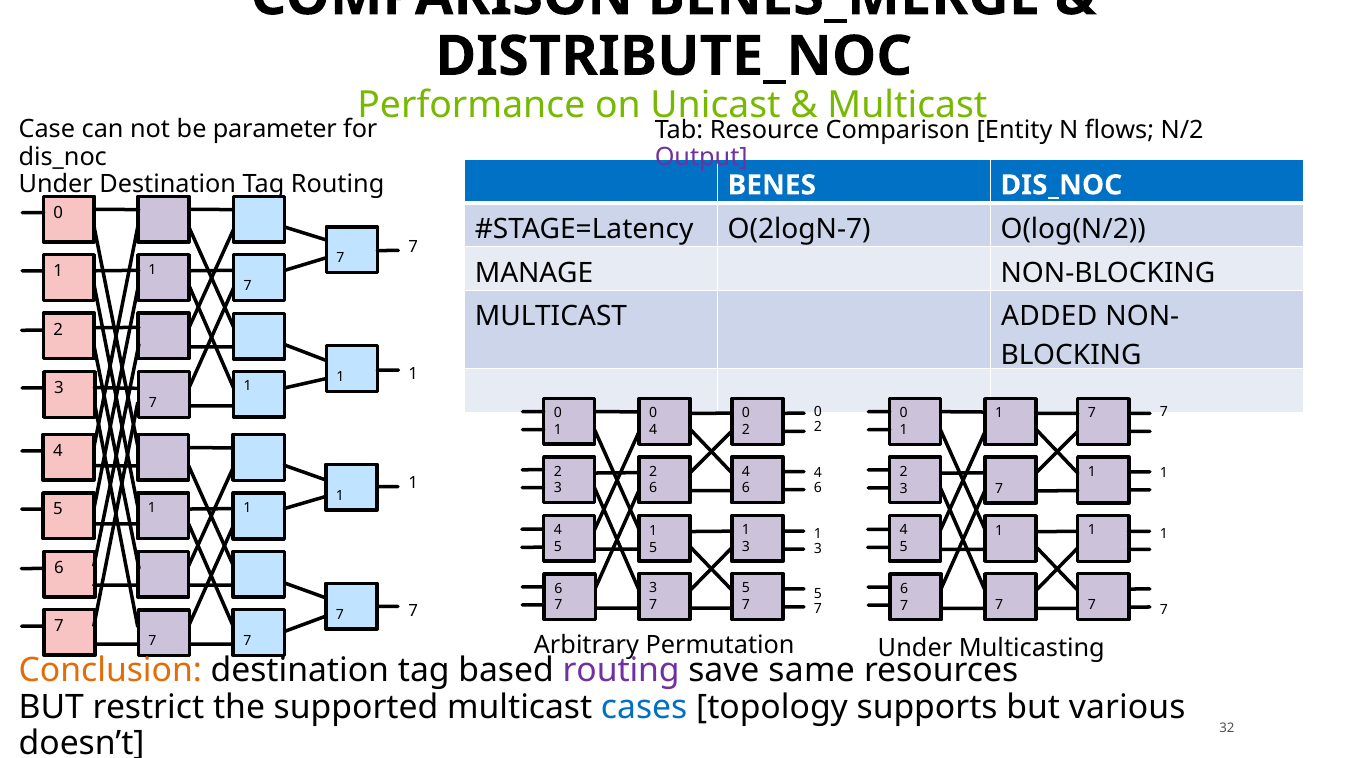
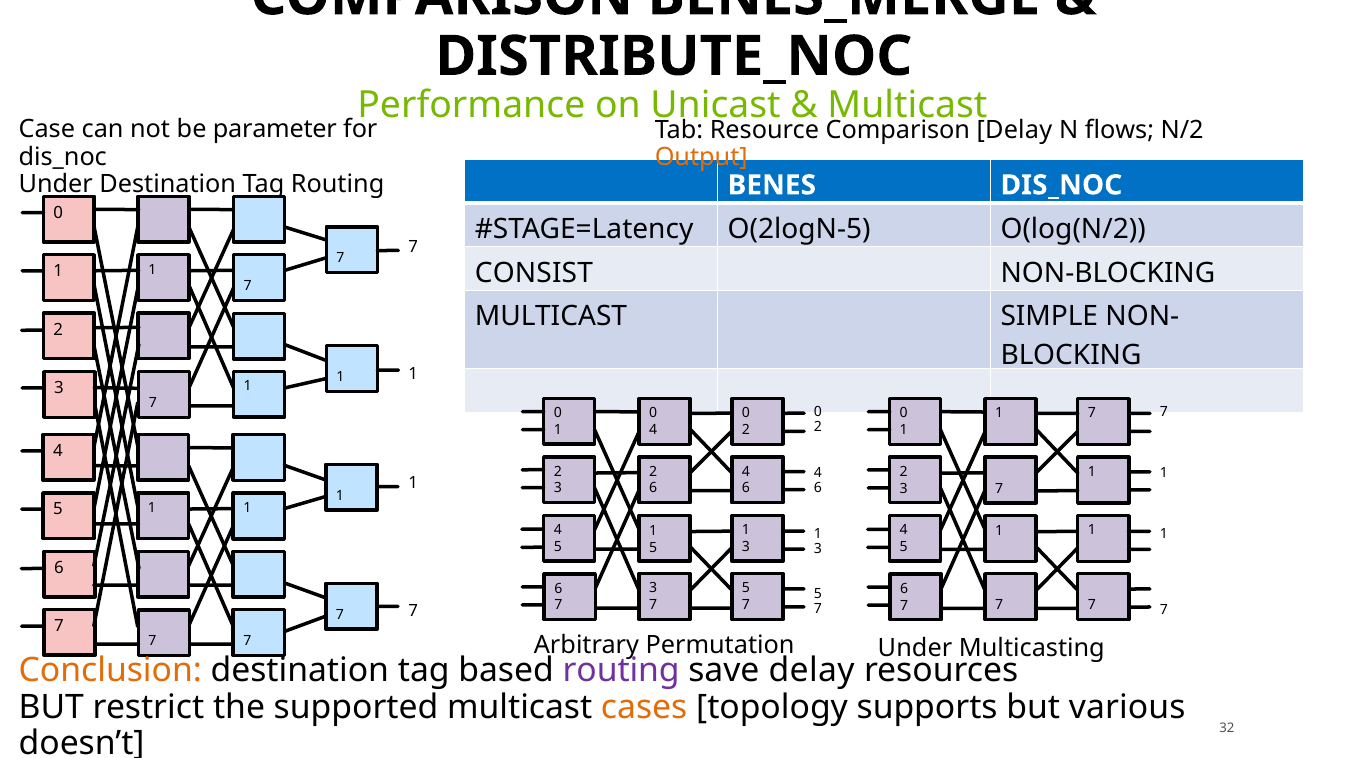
Entity: Entity -> Delay (1014, 130)
Output colour: purple -> orange (701, 158)
O(2logN-7: O(2logN-7 -> O(2logN-5 (799, 229)
MANAGE: MANAGE -> CONSIST (534, 273)
ADDED: ADDED -> SIMPLE (1049, 317)
save same: same -> delay (812, 671)
cases colour: blue -> orange (644, 707)
